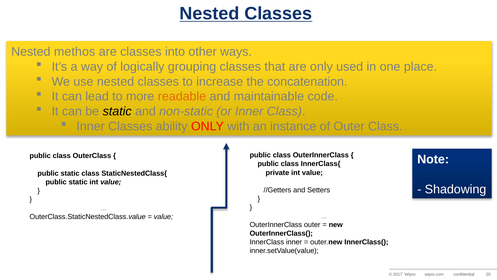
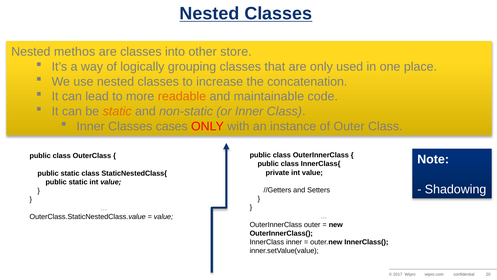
ways: ways -> store (236, 52)
static colour: black -> orange (117, 111)
ability: ability -> cases (172, 126)
